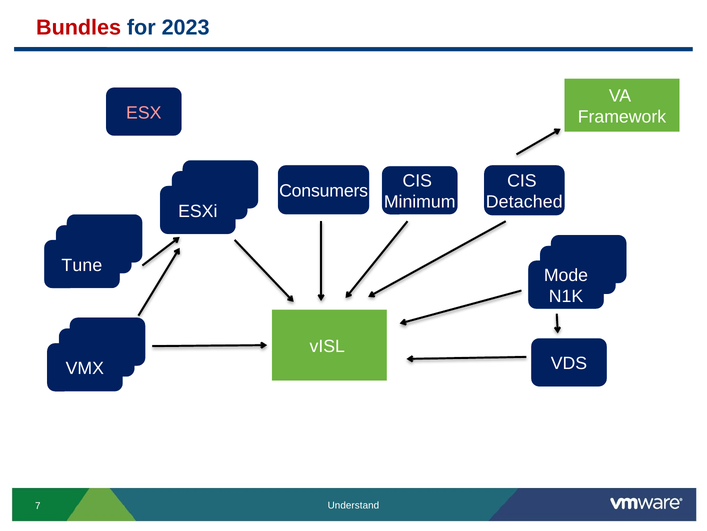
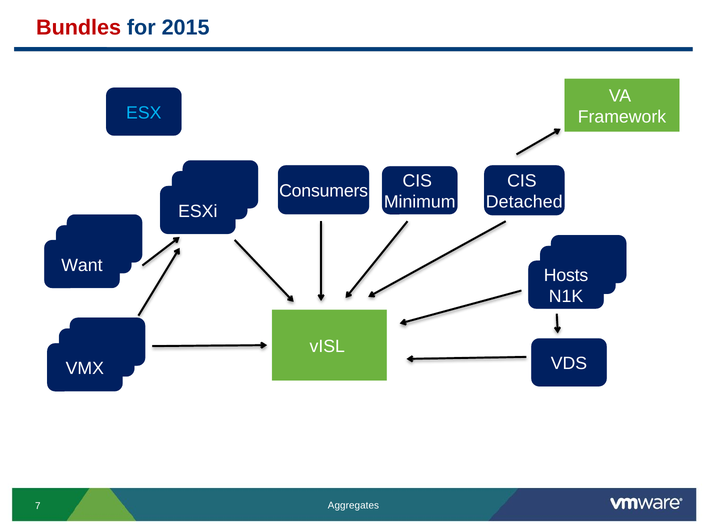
2023: 2023 -> 2015 (186, 28)
ESX colour: pink -> light blue (144, 113)
Tune: Tune -> Want (82, 265)
Mode: Mode -> Hosts (566, 275)
Understand: Understand -> Aggregates (353, 505)
